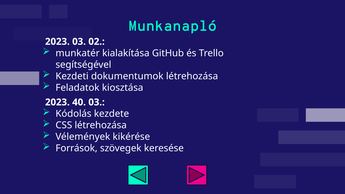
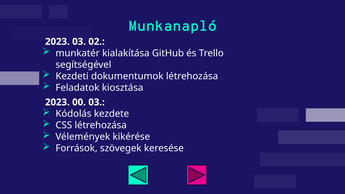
40: 40 -> 00 (79, 102)
